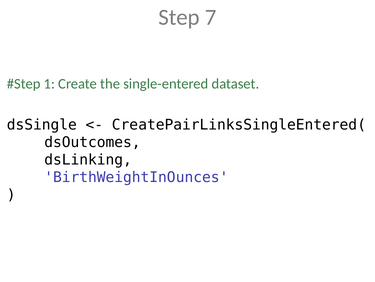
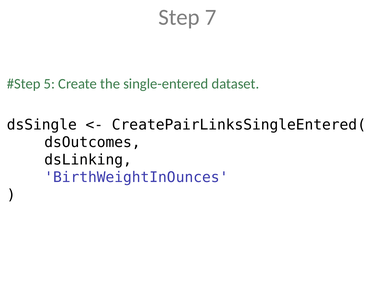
1: 1 -> 5 (49, 84)
